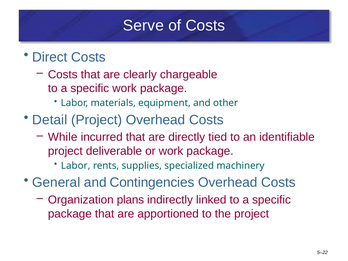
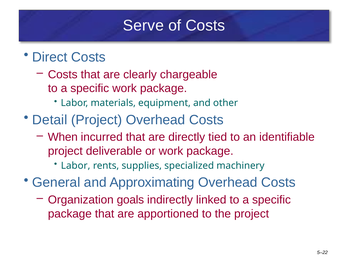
While: While -> When (63, 137)
Contingencies: Contingencies -> Approximating (152, 183)
plans: plans -> goals (130, 200)
